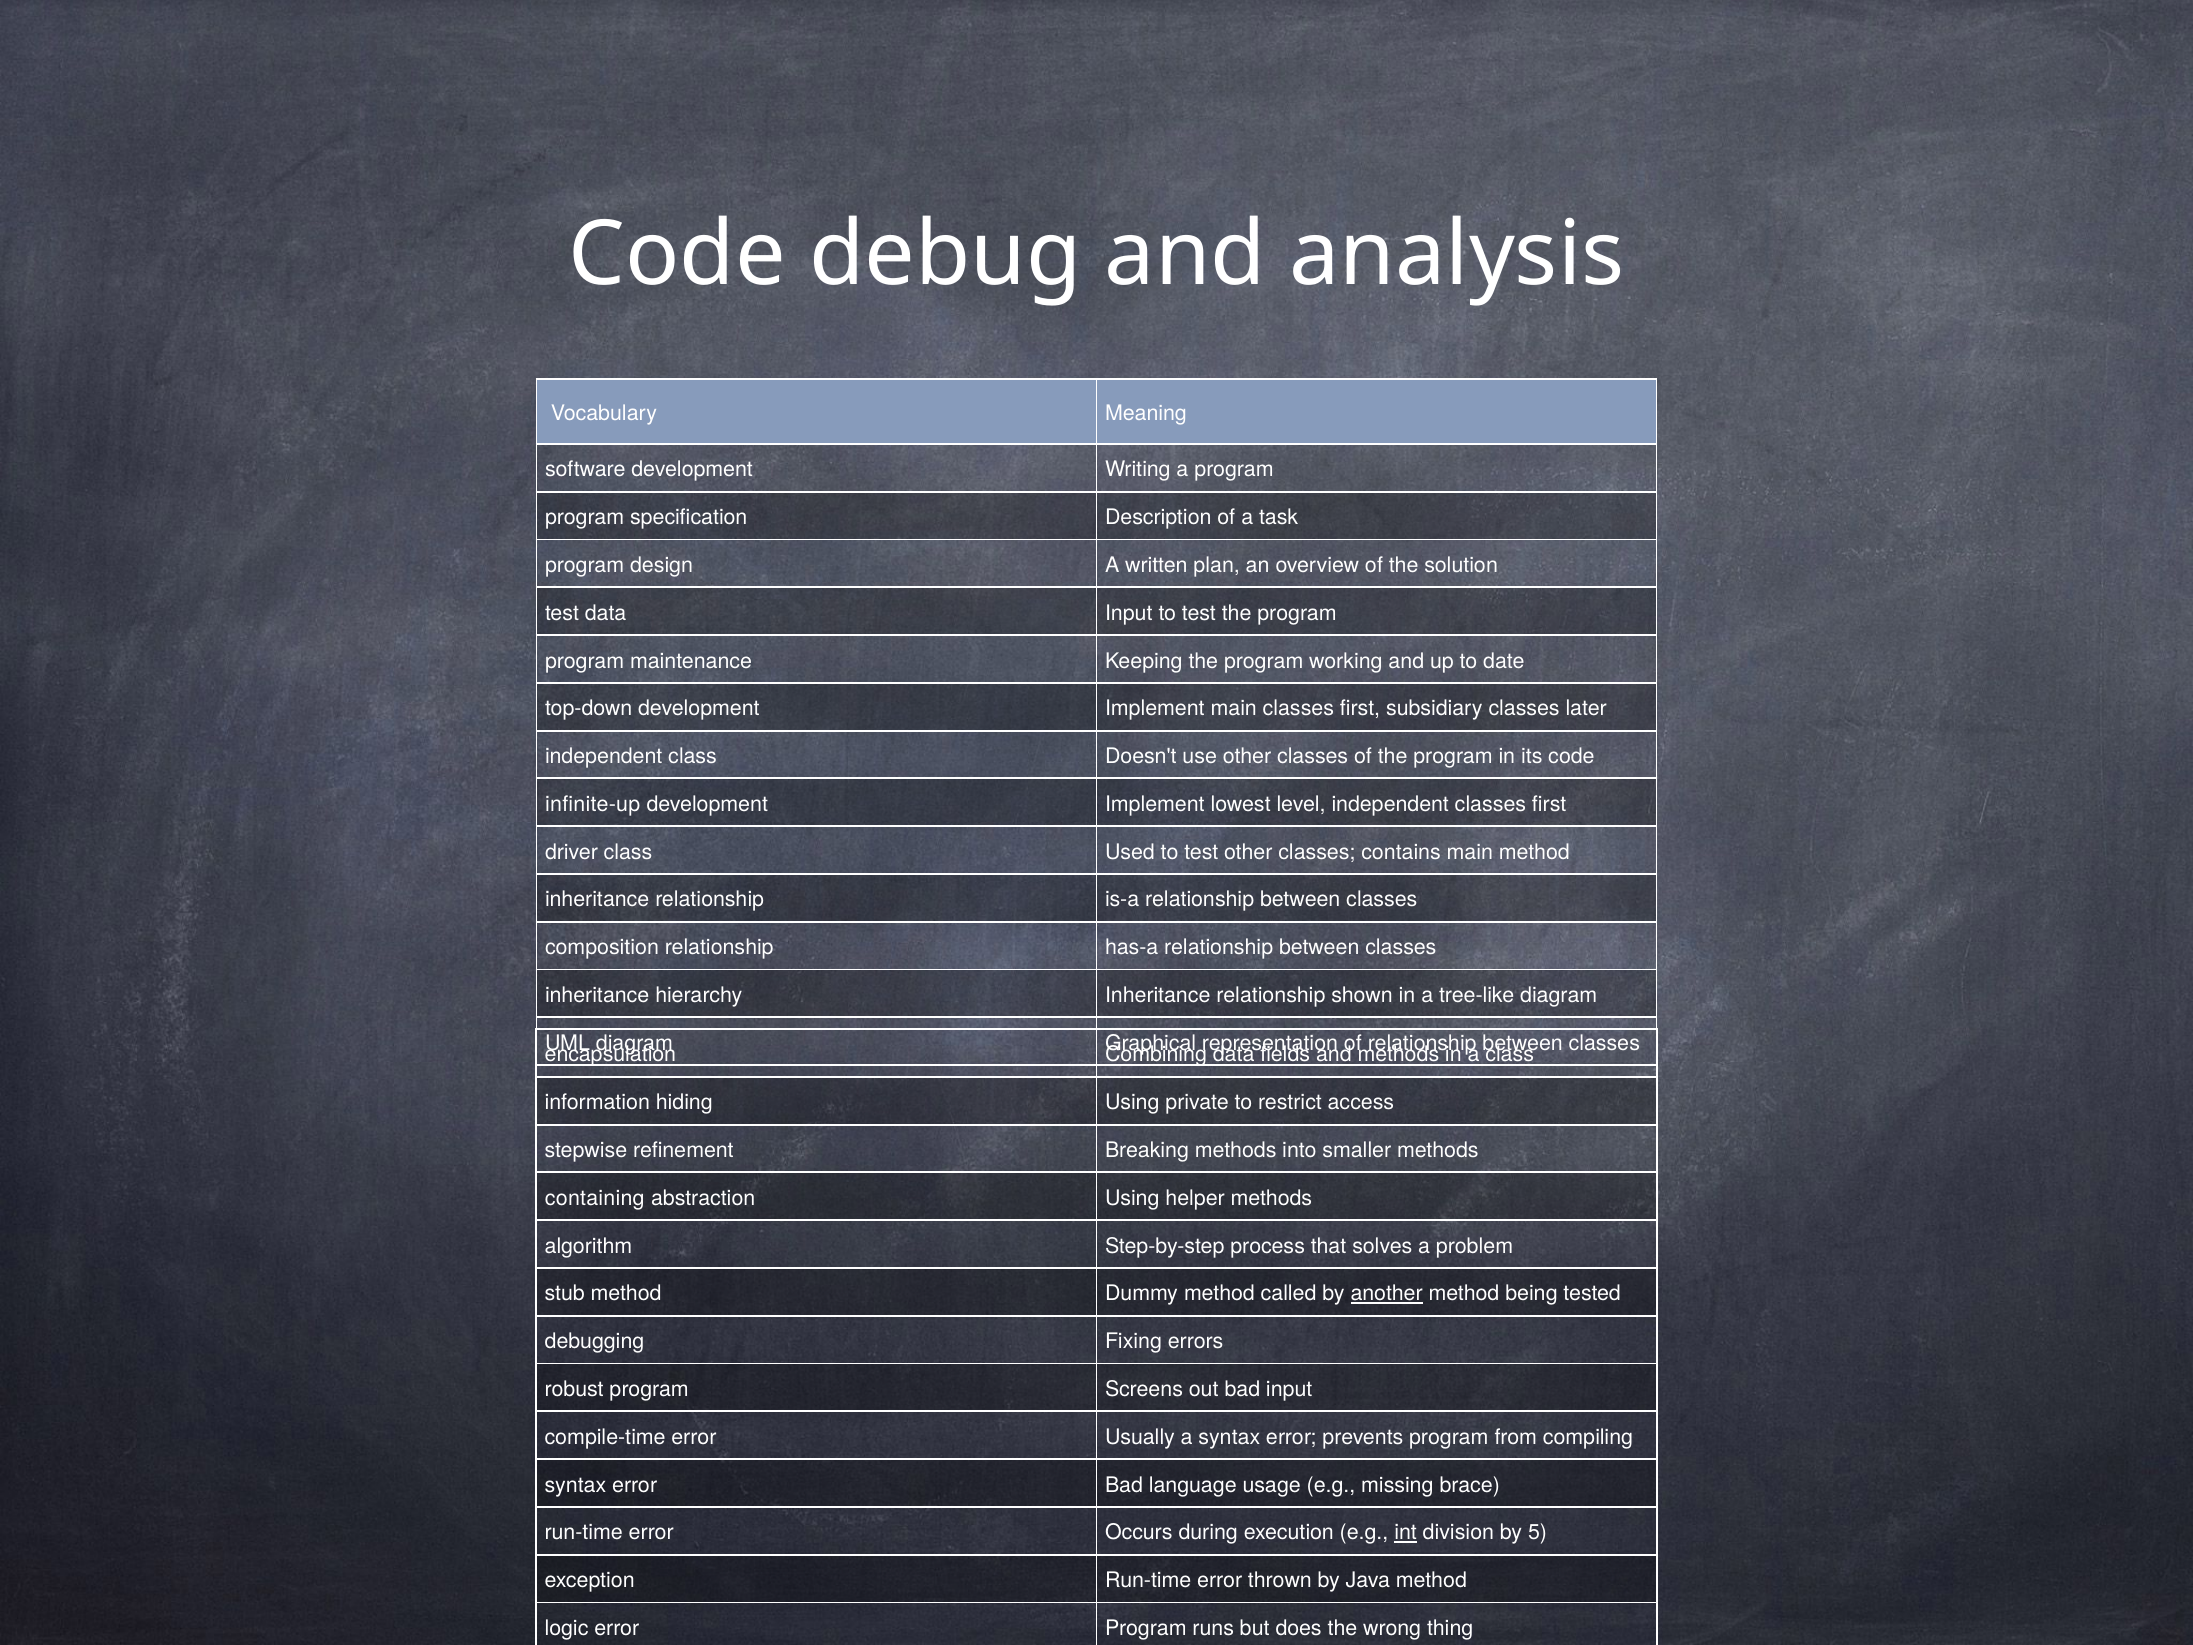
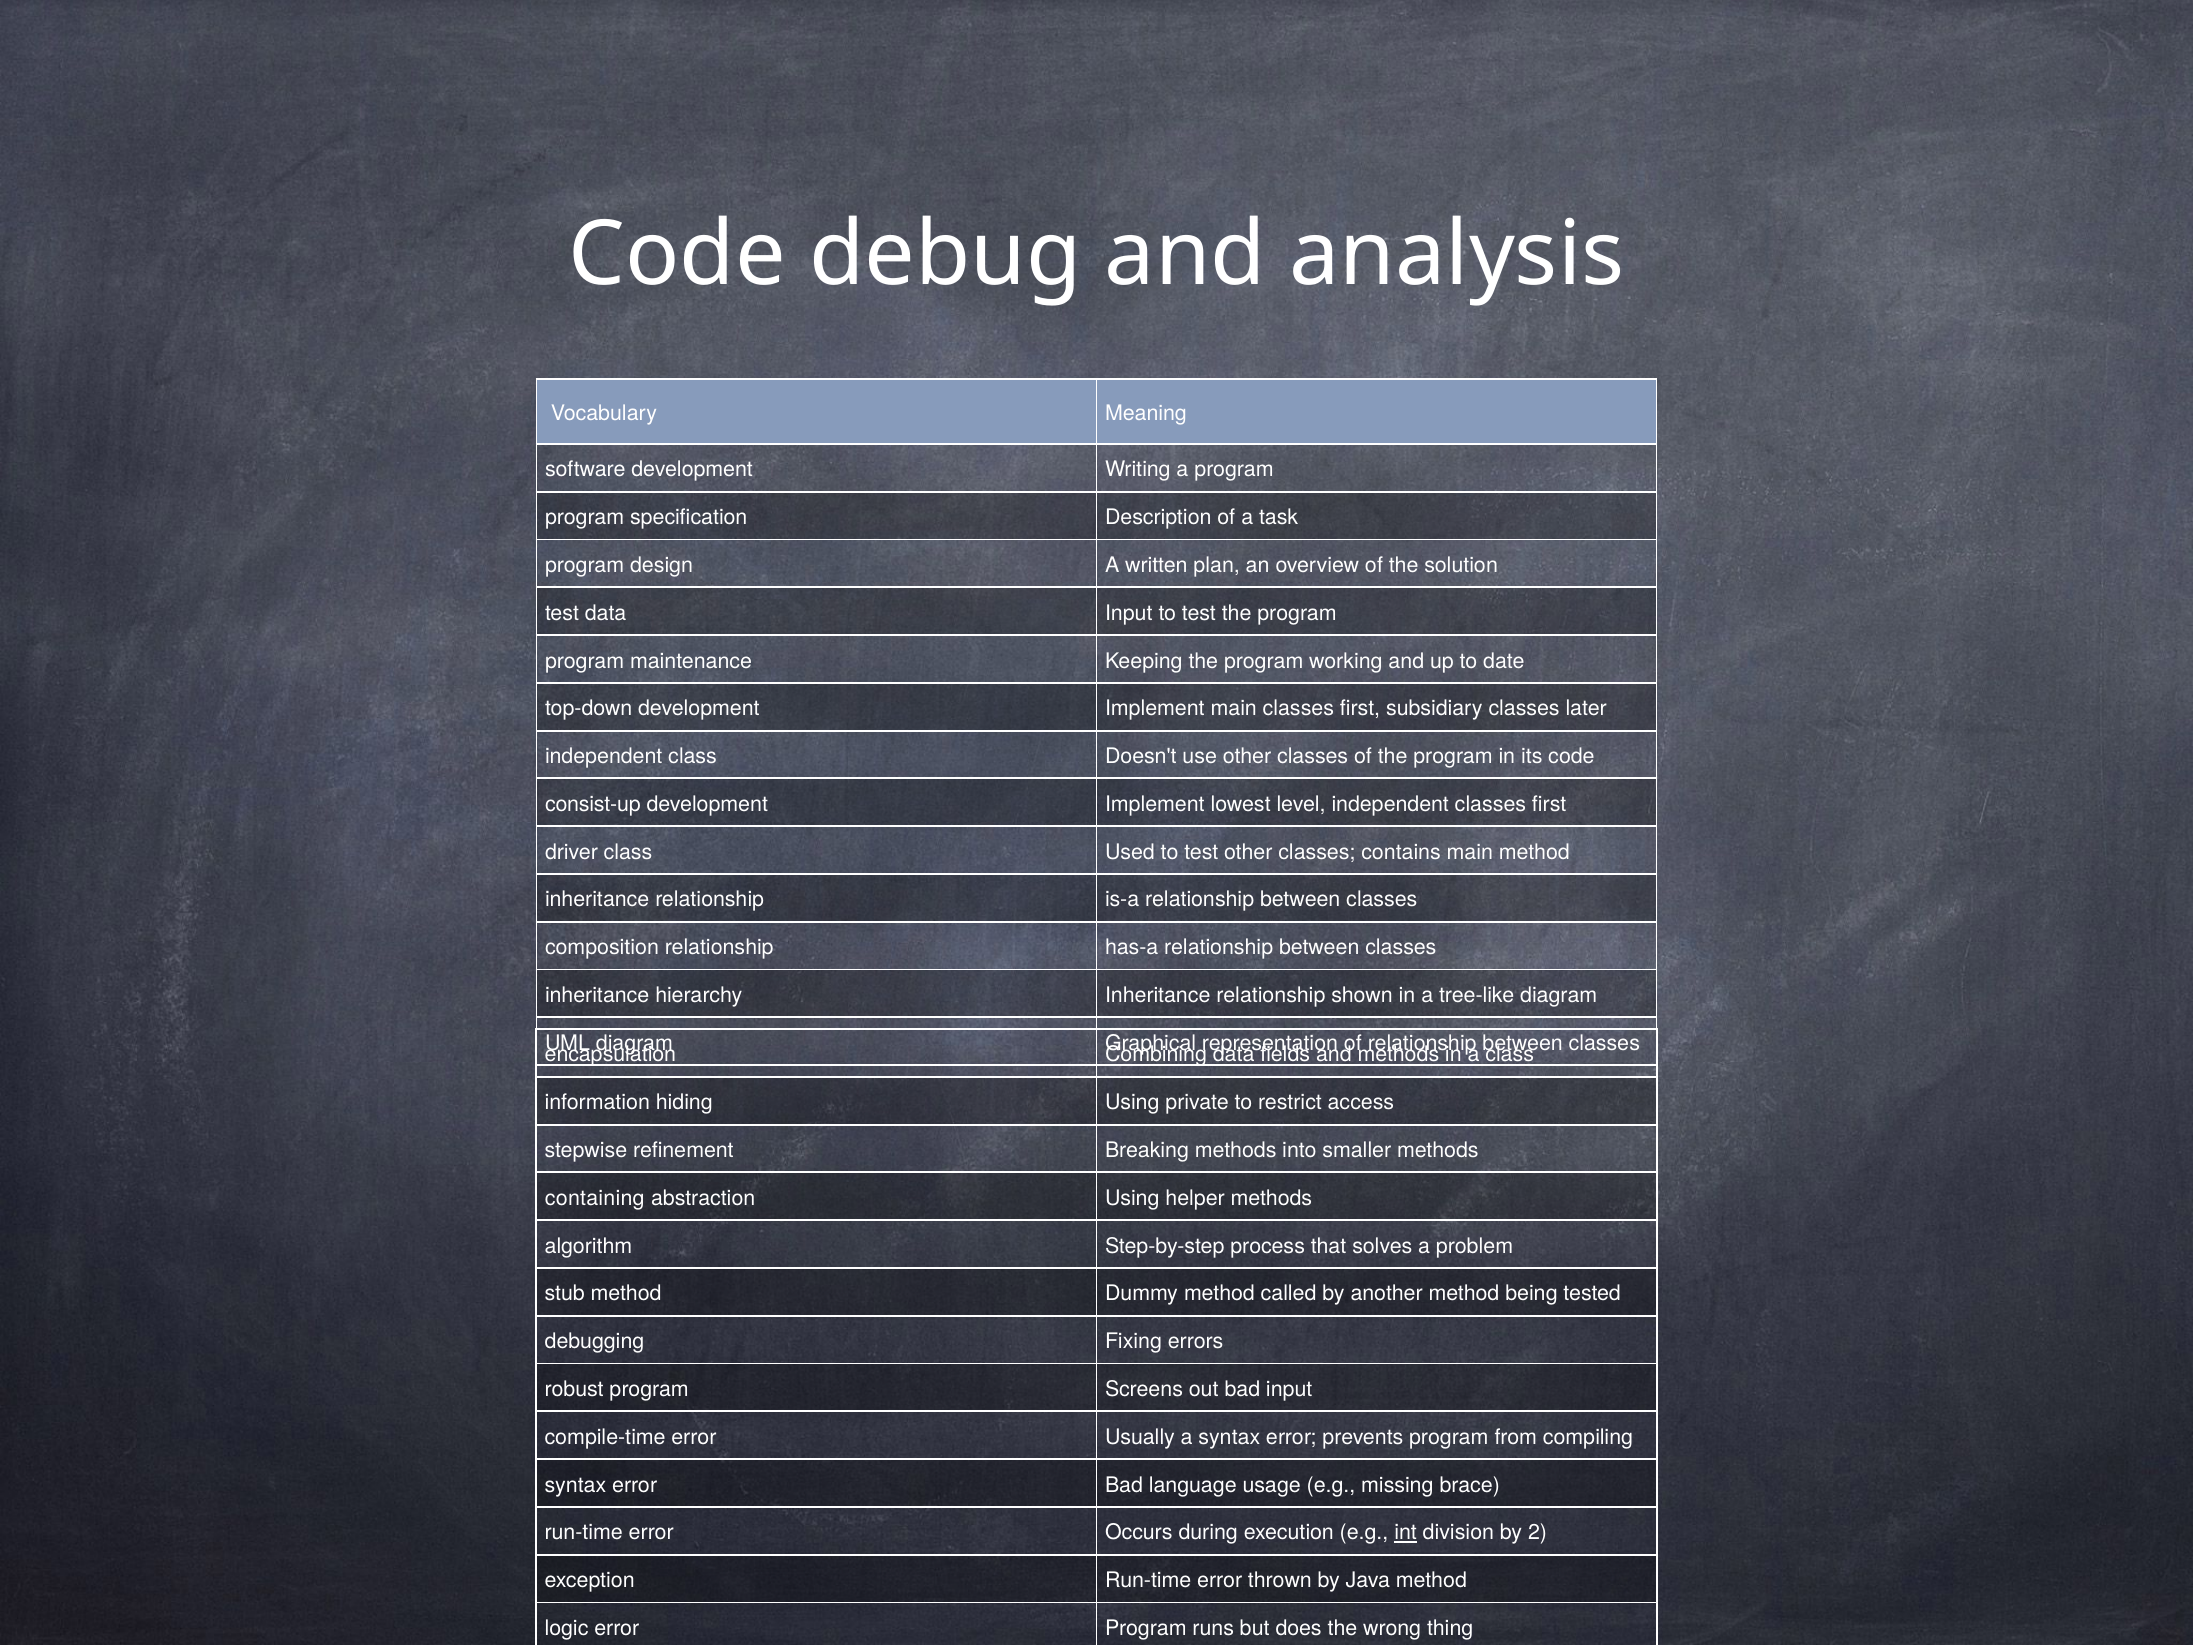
infinite-up: infinite-up -> consist-up (593, 804)
another underline: present -> none (1387, 1294)
5: 5 -> 2 (1538, 1533)
